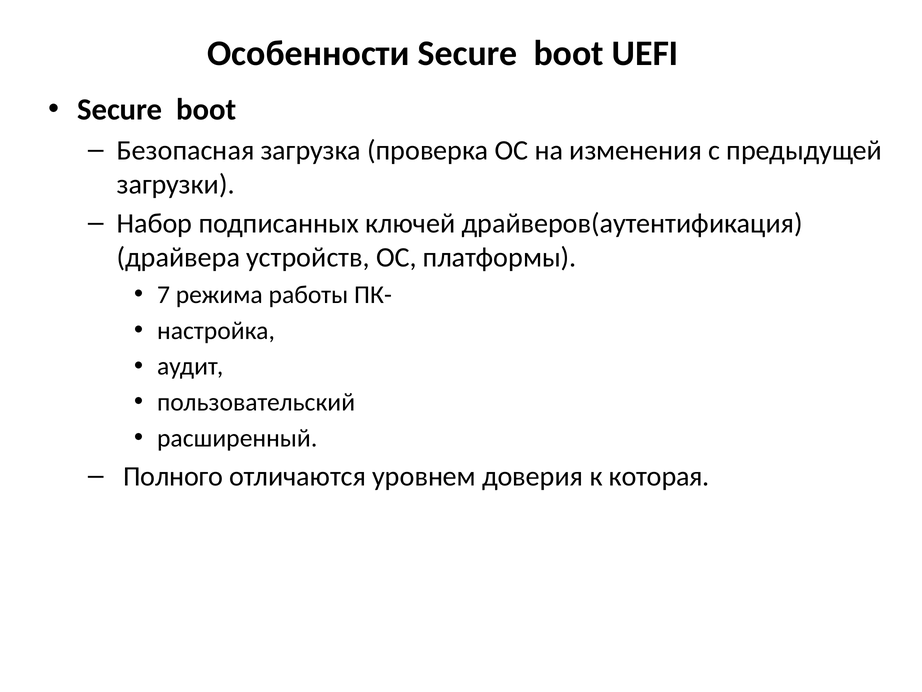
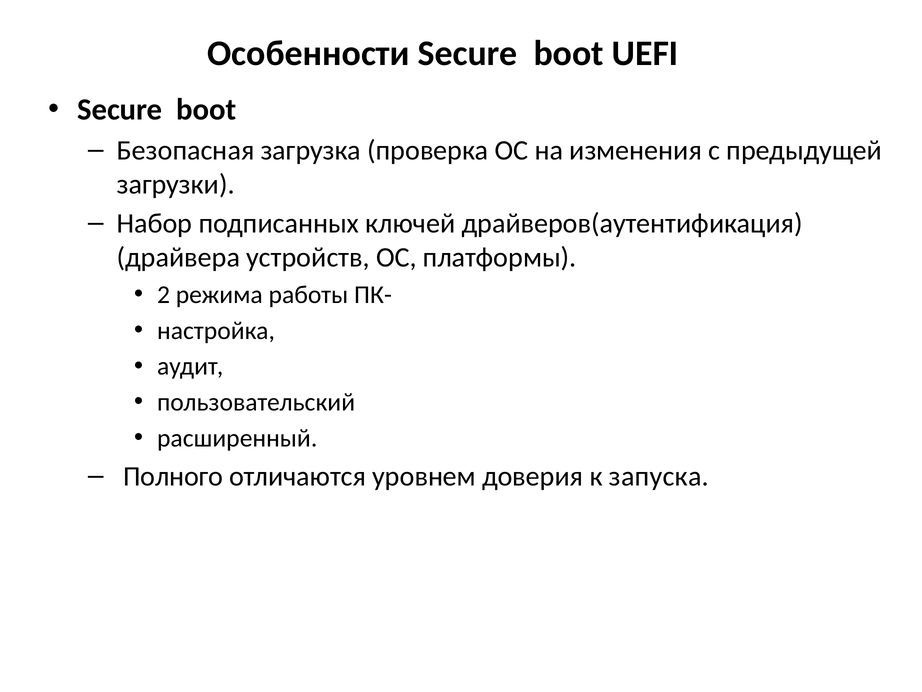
7: 7 -> 2 (164, 294)
которая: которая -> запуска (659, 476)
